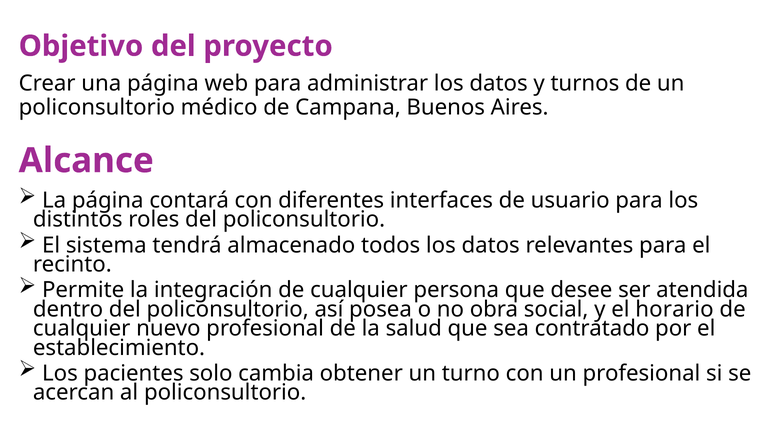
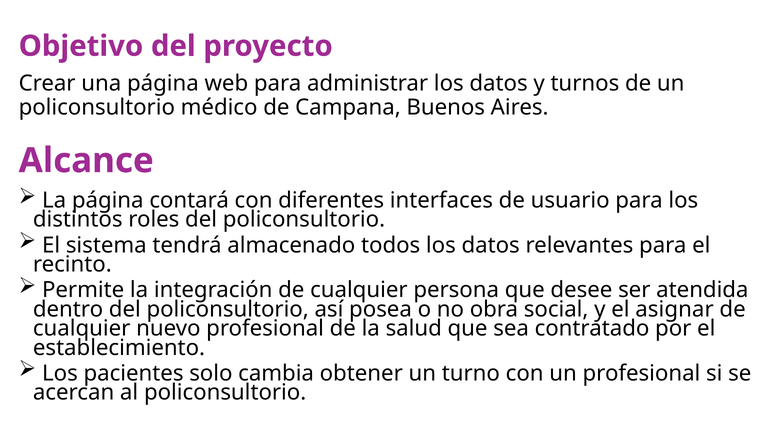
horario: horario -> asignar (675, 309)
